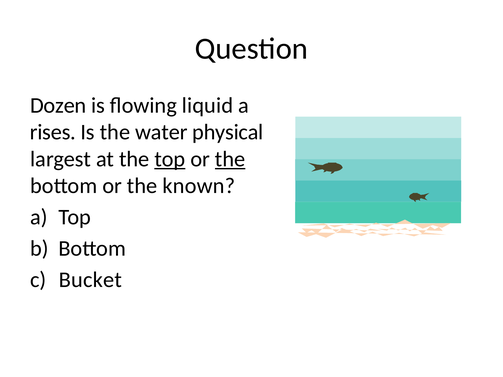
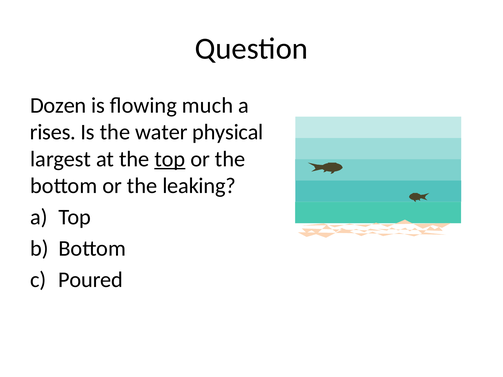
liquid: liquid -> much (208, 106)
the underline: present -> none (230, 159)
known: known -> leaking (199, 186)
Bucket: Bucket -> Poured (91, 280)
